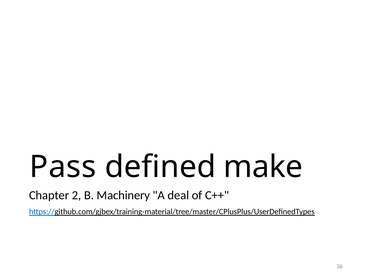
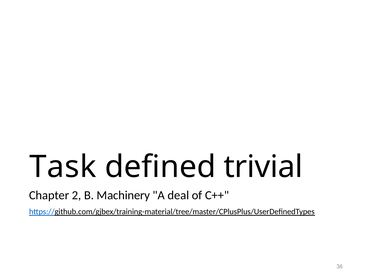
Pass: Pass -> Task (63, 167)
make: make -> trivial (263, 167)
